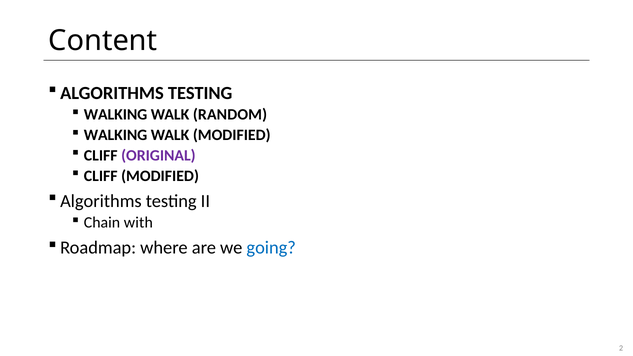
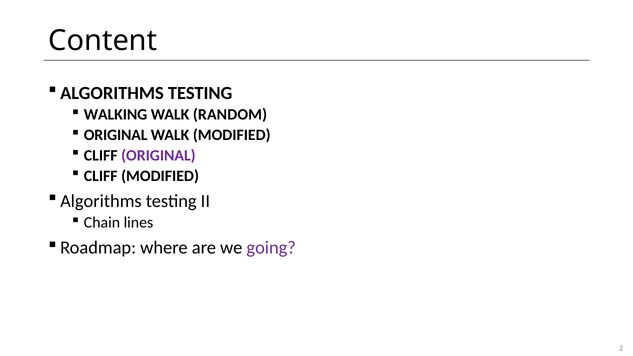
WALKING: WALKING -> ORIGINAL (116, 135)
with: with -> lines (138, 223)
going colour: blue -> purple (271, 248)
